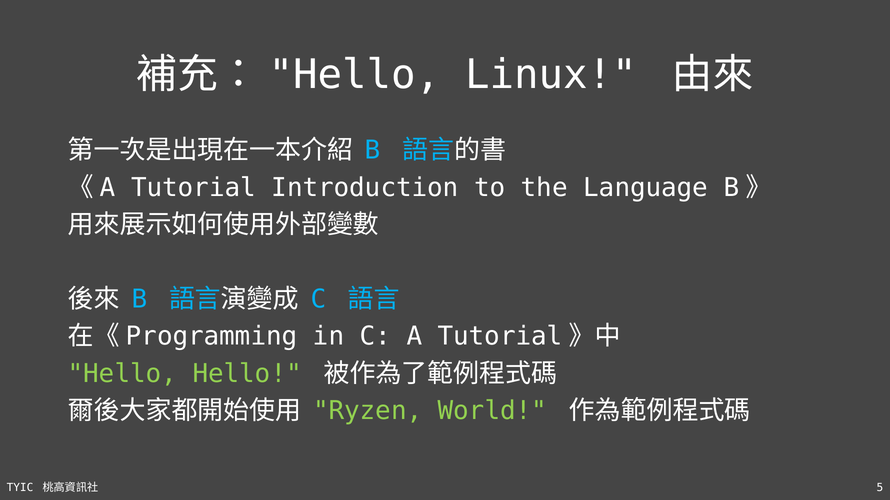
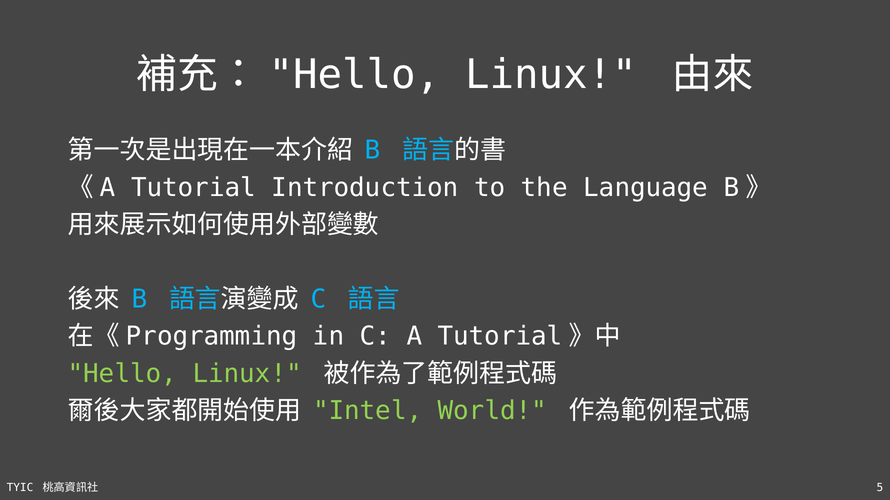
Hello: Hello -> Linux (247, 374)
Ryzen: Ryzen -> Intel (368, 411)
